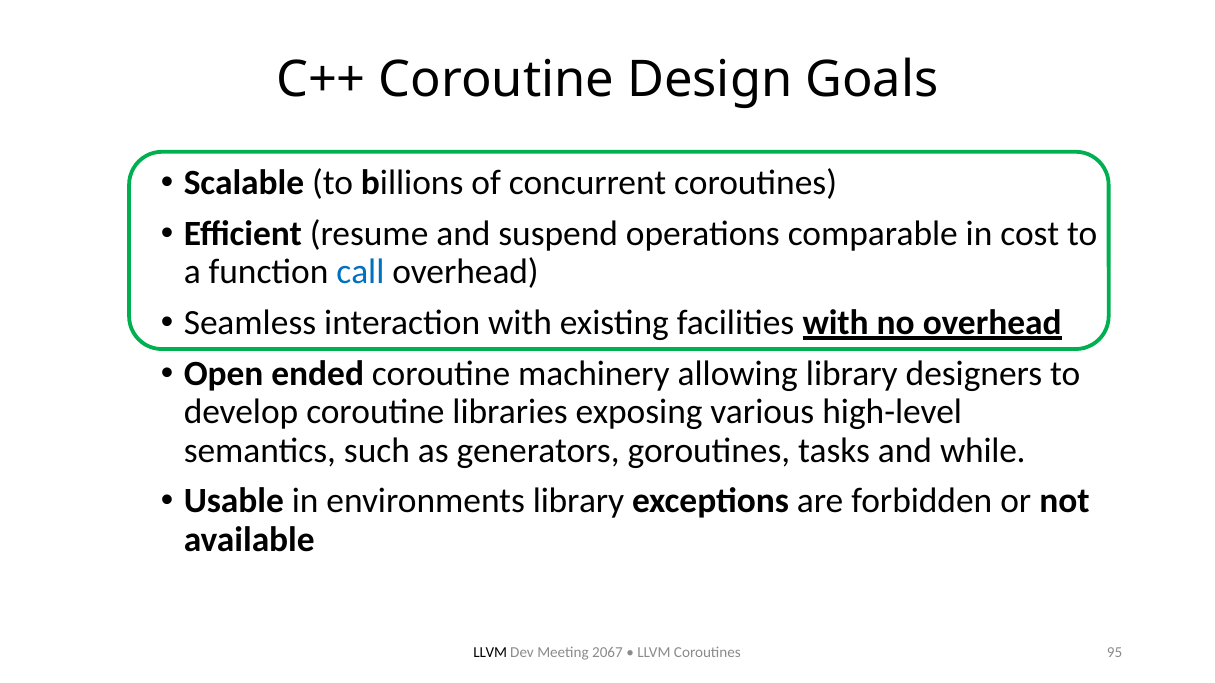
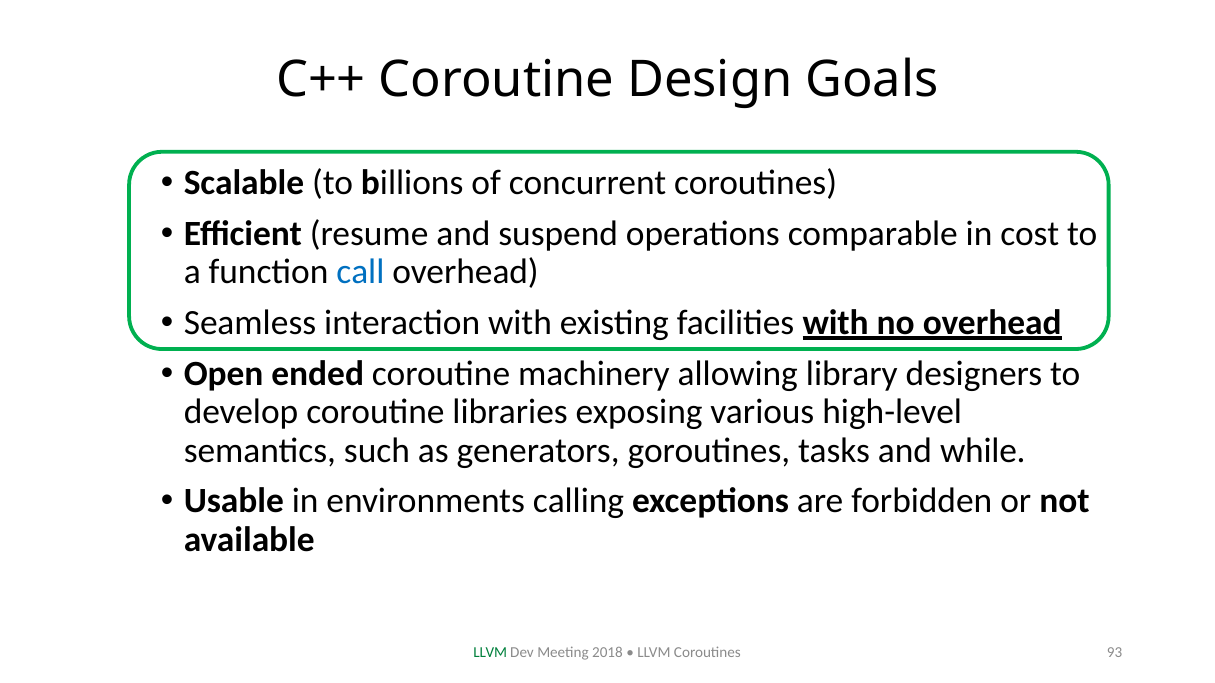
environments library: library -> calling (578, 502)
LLVM colour: black -> green (490, 653)
2067: 2067 -> 2018 (607, 653)
95: 95 -> 93 (1115, 653)
